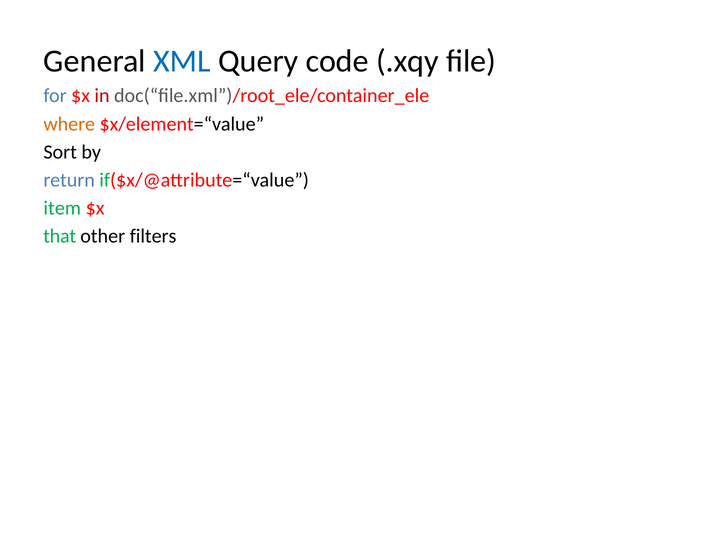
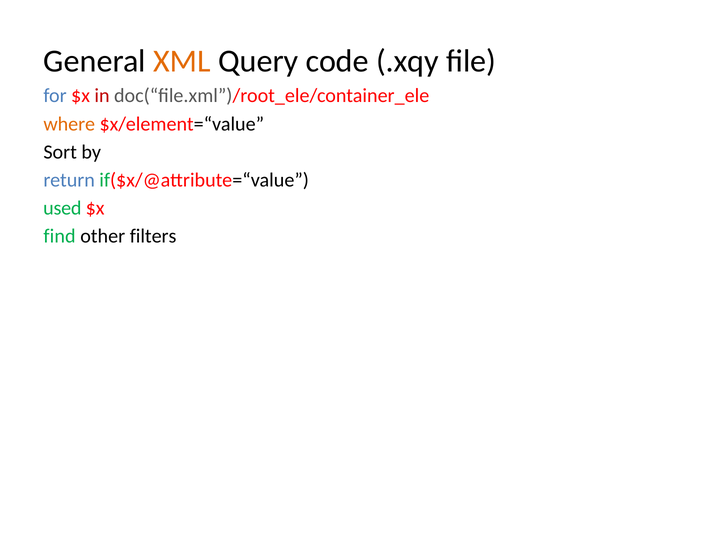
XML colour: blue -> orange (182, 61)
item: item -> used (62, 208)
that: that -> find (60, 236)
